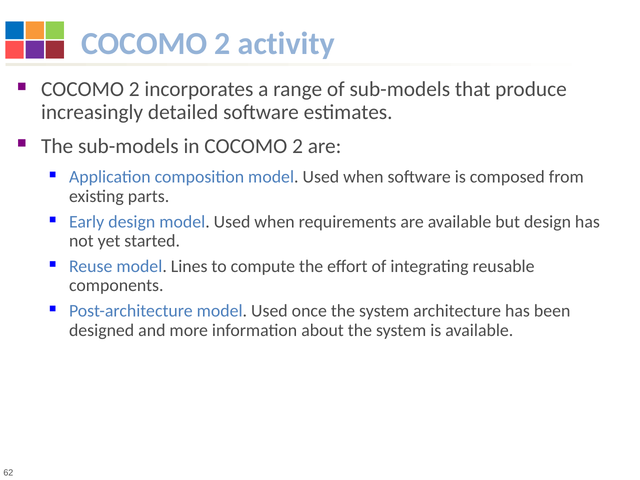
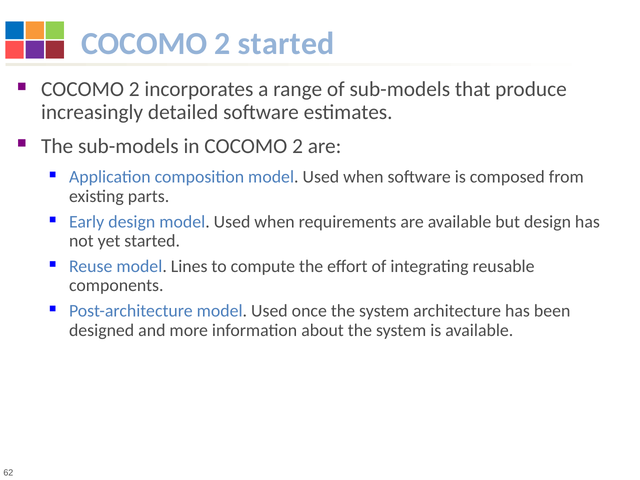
2 activity: activity -> started (286, 44)
